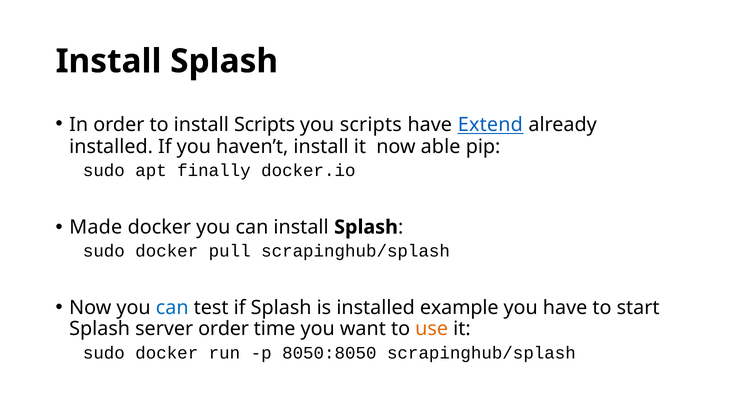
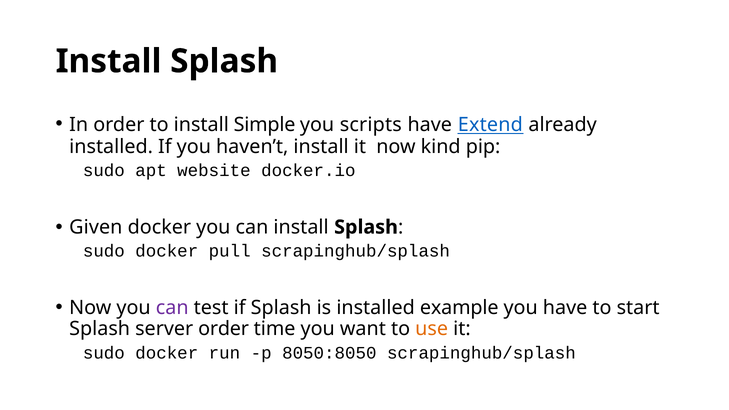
install Scripts: Scripts -> Simple (265, 125)
able: able -> kind (441, 147)
finally: finally -> website (214, 171)
Made: Made -> Given (96, 227)
can colour: blue -> purple (172, 308)
